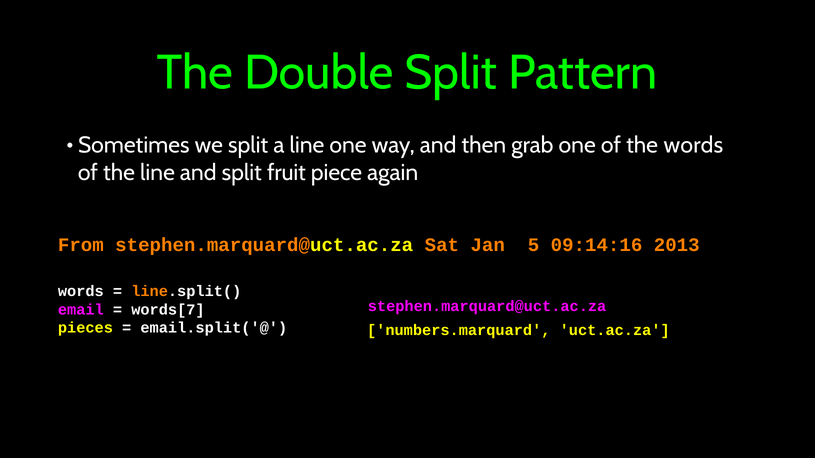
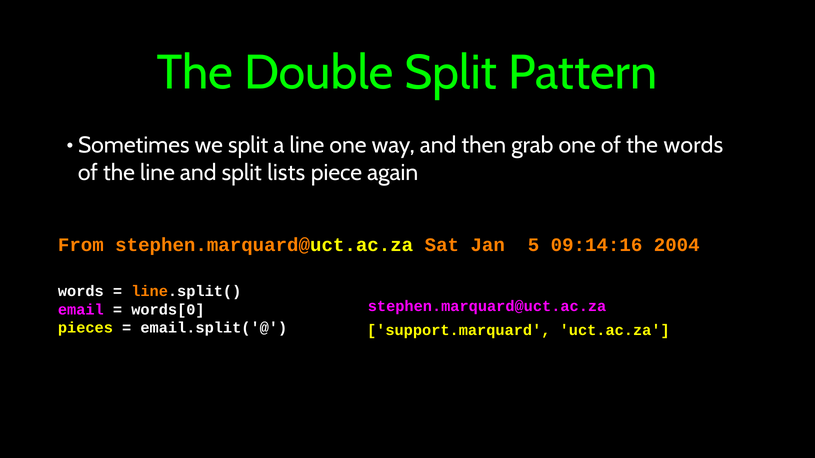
fruit: fruit -> lists (286, 173)
2013: 2013 -> 2004 (677, 245)
words[7: words[7 -> words[0 (168, 310)
numbers.marquard: numbers.marquard -> support.marquard (459, 330)
